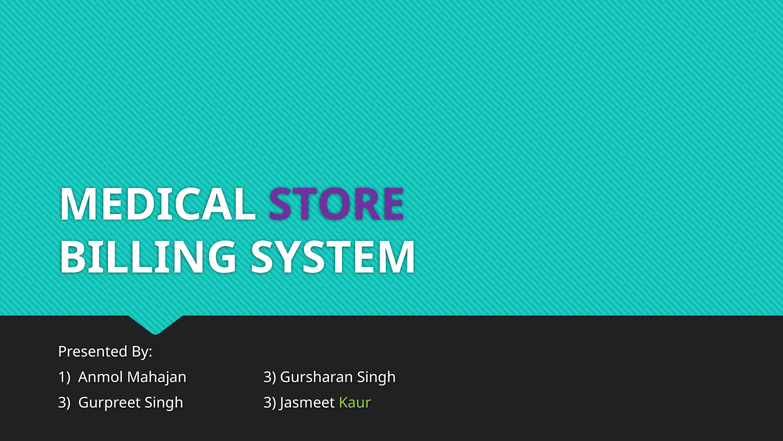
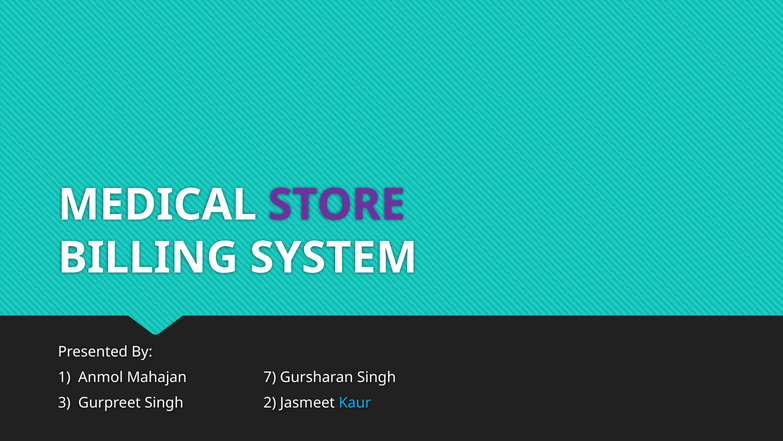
Mahajan 3: 3 -> 7 (270, 377)
Gurpreet Singh 3: 3 -> 2 (270, 403)
Kaur colour: light green -> light blue (355, 403)
